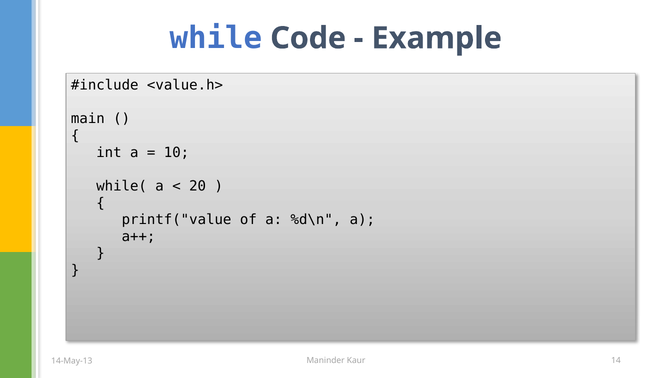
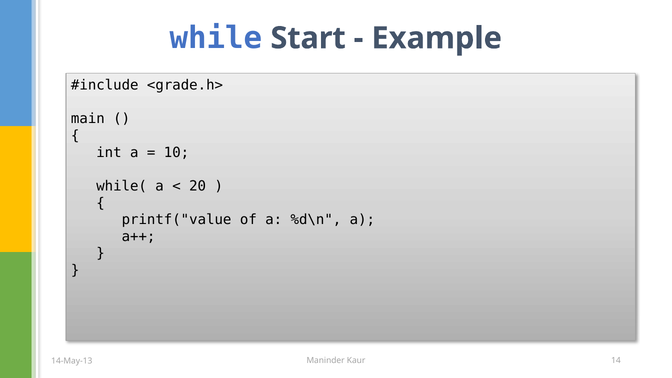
Code: Code -> Start (308, 38)
<value.h>: <value.h> -> <grade.h> (185, 85)
